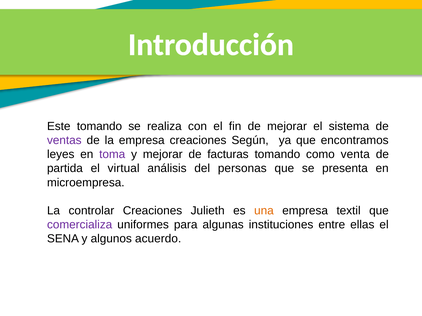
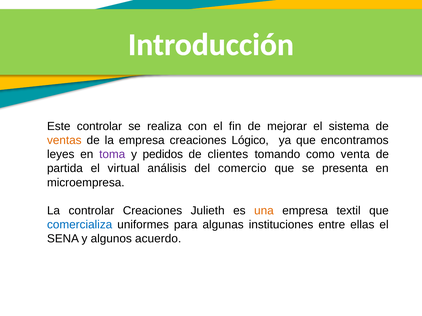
Este tomando: tomando -> controlar (99, 126)
ventas colour: purple -> orange (64, 141)
Según: Según -> Lógico (250, 141)
y mejorar: mejorar -> pedidos (163, 155)
facturas: facturas -> clientes (228, 155)
personas: personas -> comercio (242, 169)
comercializa colour: purple -> blue (80, 225)
